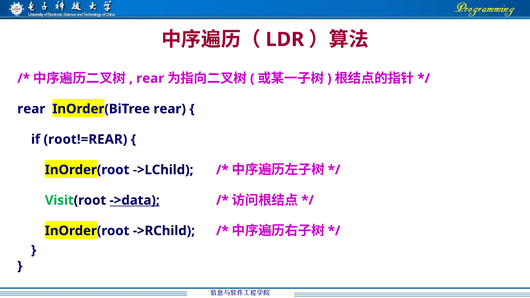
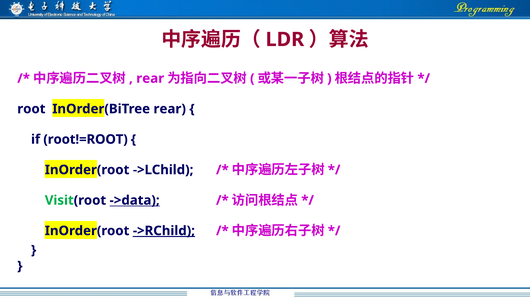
rear: rear -> root (31, 109)
root!=REAR: root!=REAR -> root!=ROOT (86, 139)
->RChild underline: none -> present (164, 231)
